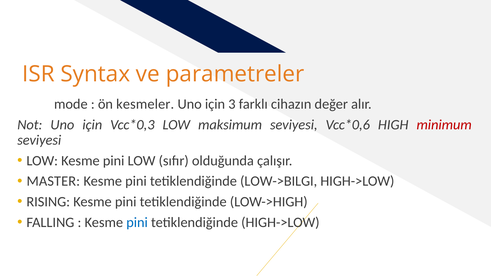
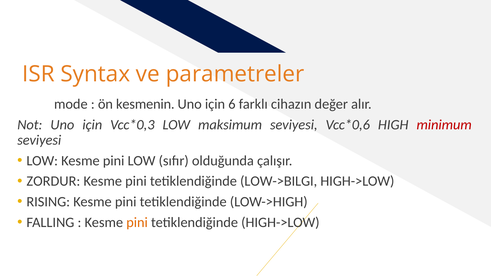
kesmeler: kesmeler -> kesmenin (145, 104)
3: 3 -> 6 (232, 104)
MASTER: MASTER -> ZORDUR (53, 181)
pini colour: blue -> orange (137, 222)
